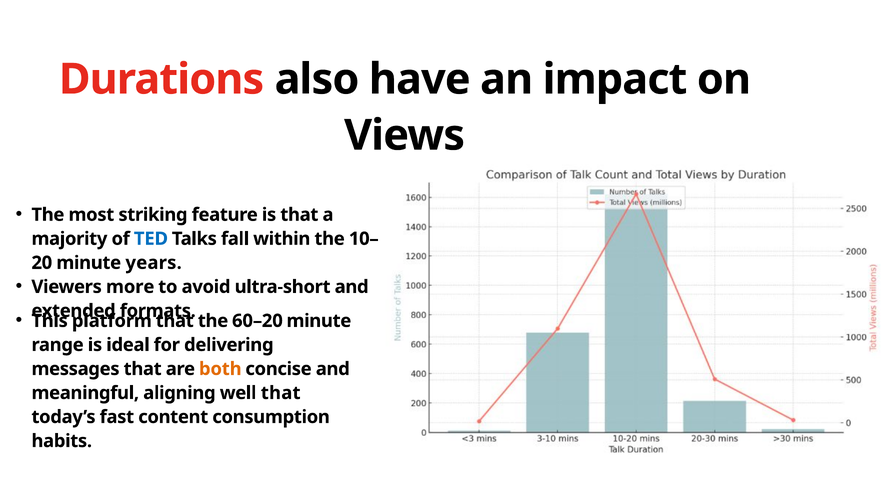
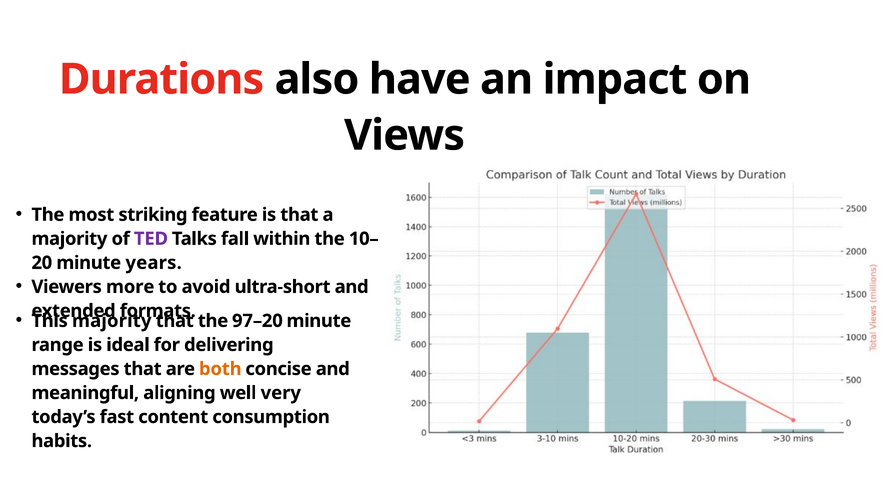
TED colour: blue -> purple (151, 239)
platform: platform -> majority (112, 321)
60–20: 60–20 -> 97–20 (257, 321)
well that: that -> very (281, 393)
